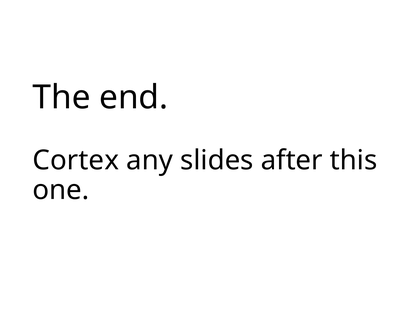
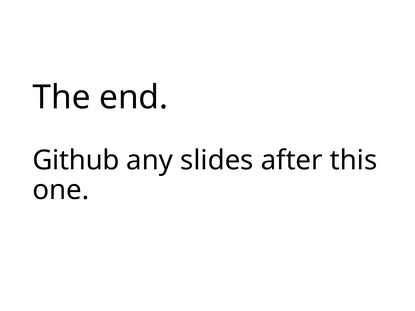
Cortex: Cortex -> Github (76, 160)
